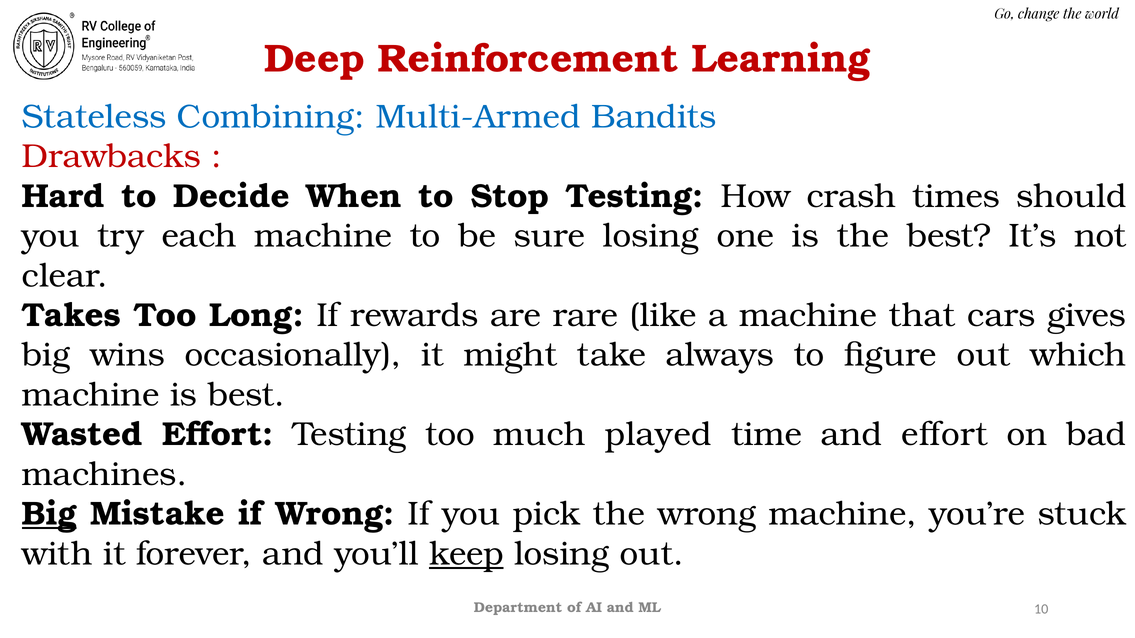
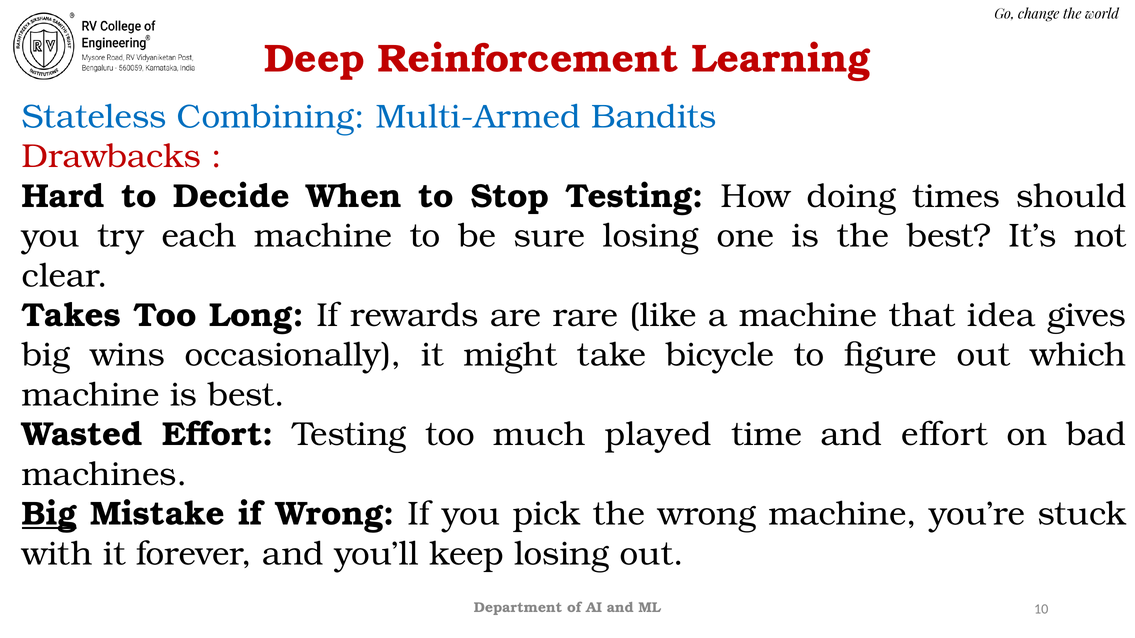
crash: crash -> doing (851, 196)
cars: cars -> idea (1001, 316)
always: always -> bicycle (720, 355)
keep underline: present -> none (466, 554)
